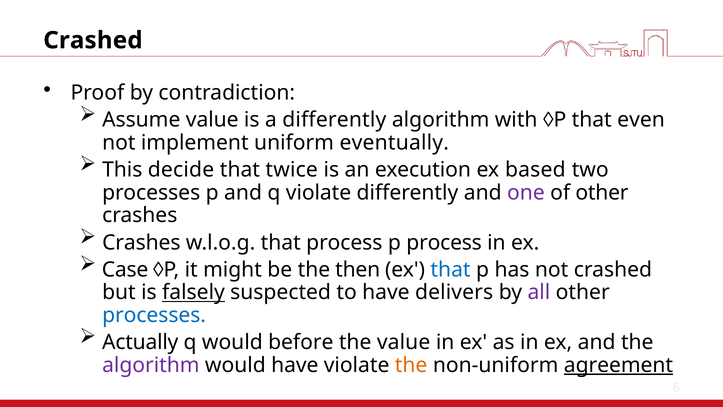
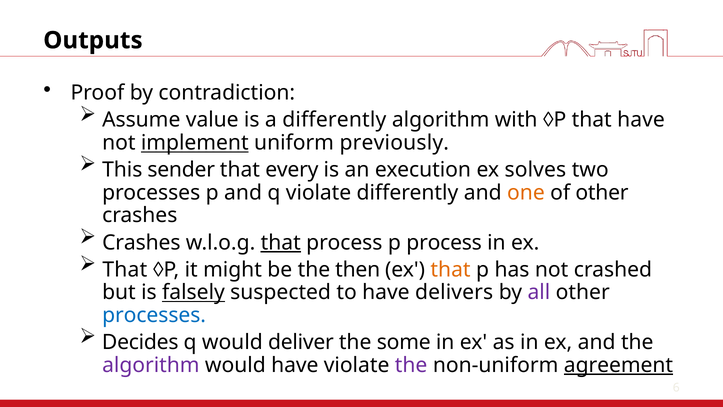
Crashed: Crashed -> Outputs (93, 40)
that even: even -> have (641, 120)
implement underline: none -> present (195, 143)
eventually: eventually -> previously (394, 143)
decide: decide -> sender (181, 170)
twice: twice -> every (292, 170)
based: based -> solves (535, 170)
one colour: purple -> orange (526, 193)
that underline: none -> present (281, 242)
Case: Case -> That (125, 270)
that colour: blue -> orange (451, 270)
Actually: Actually -> Decides (140, 342)
before: before -> deliver (301, 342)
the value: value -> some (404, 342)
the colour: orange -> purple (411, 365)
